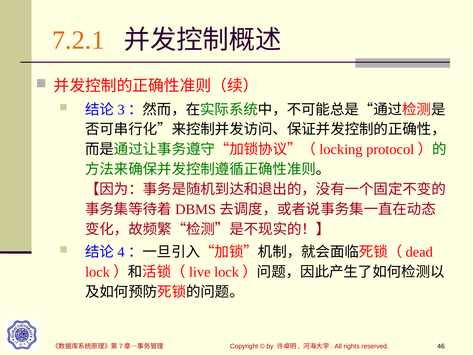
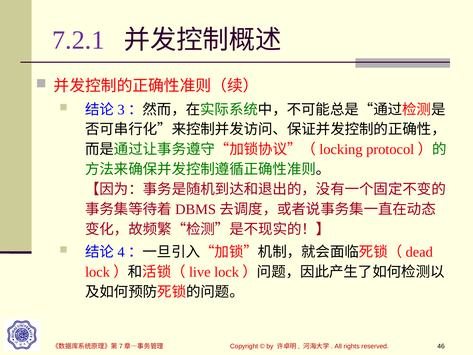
7.2.1 colour: orange -> purple (78, 40)
